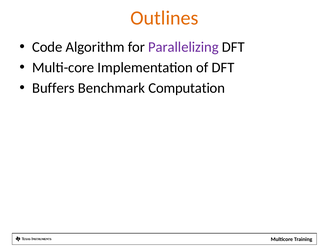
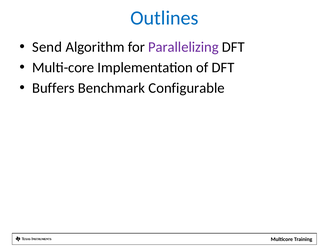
Outlines colour: orange -> blue (164, 18)
Code: Code -> Send (47, 47)
Computation: Computation -> Configurable (187, 88)
